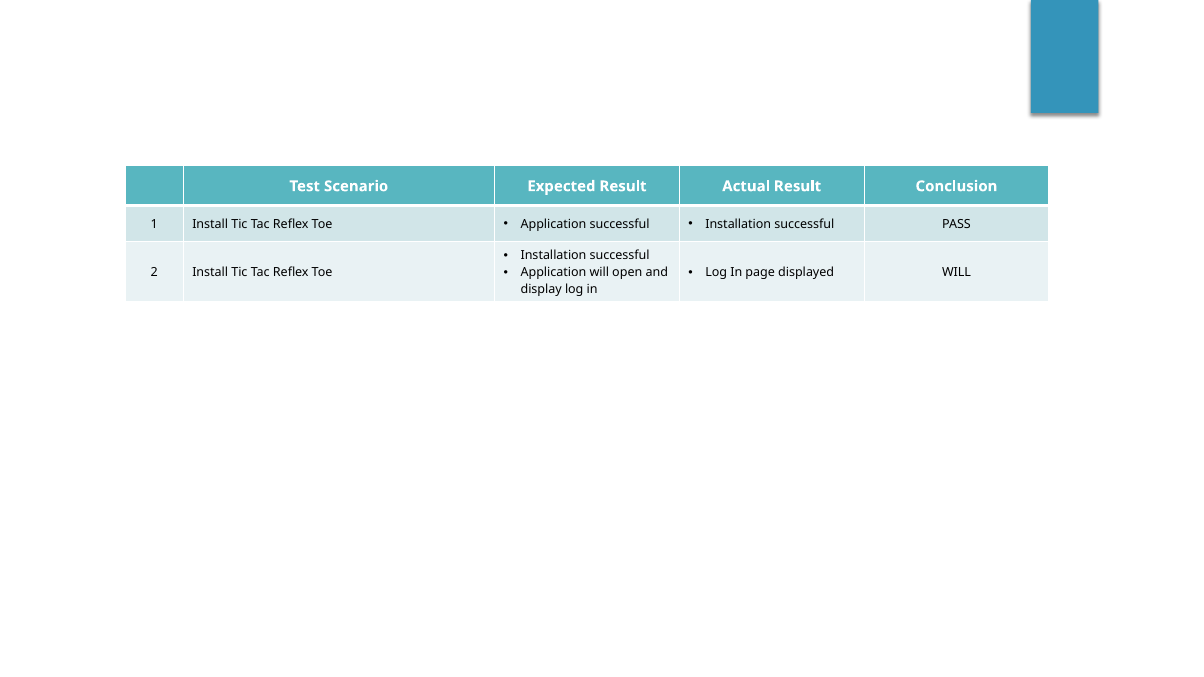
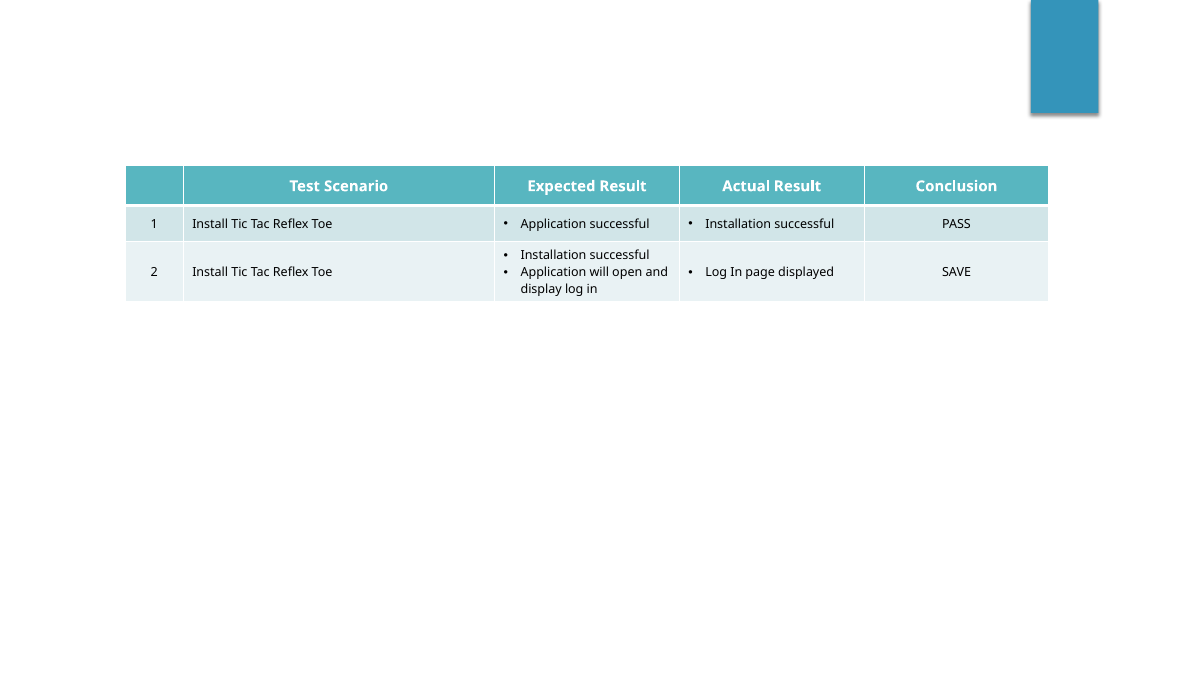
displayed WILL: WILL -> SAVE (957, 273)
